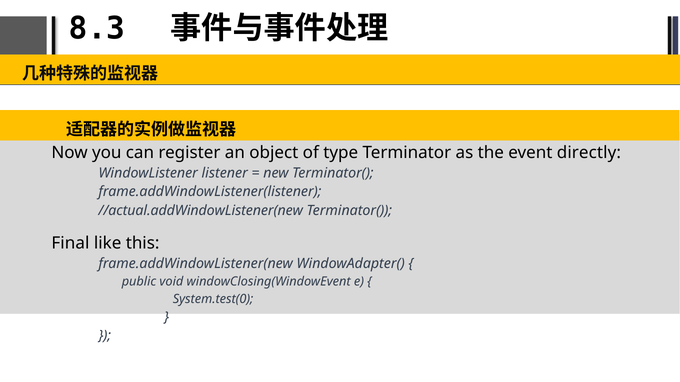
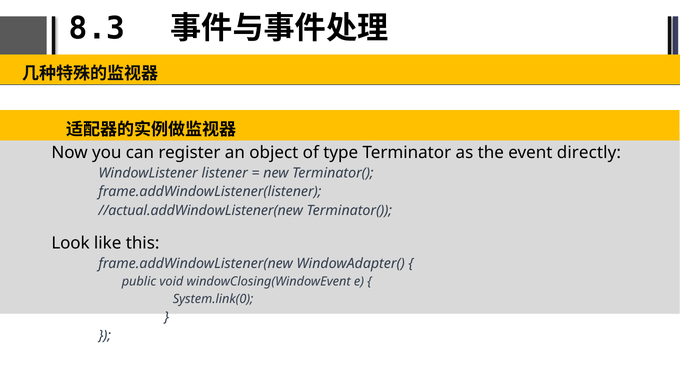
Final: Final -> Look (71, 243)
System.test(0: System.test(0 -> System.link(0 (213, 299)
